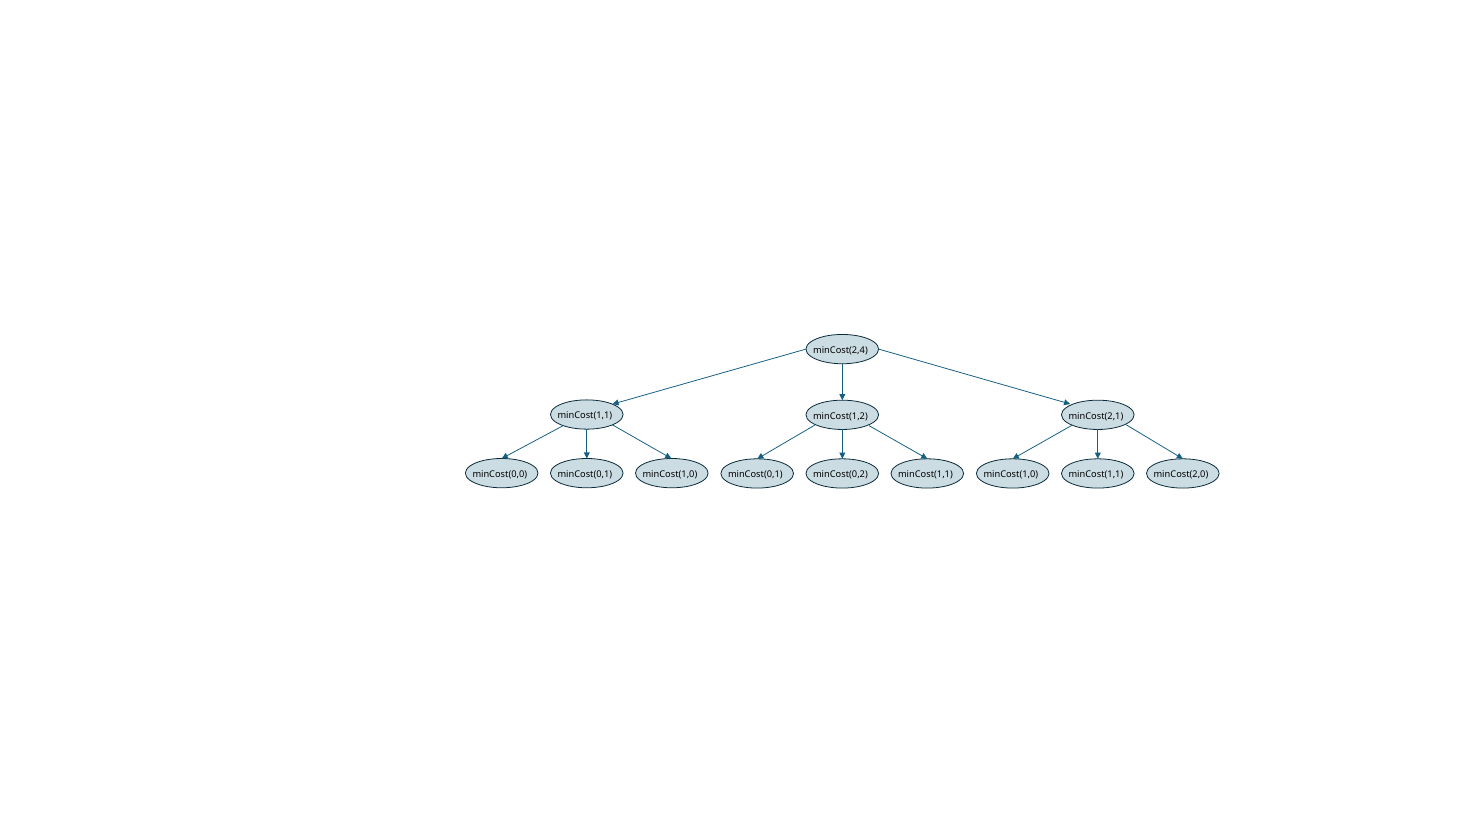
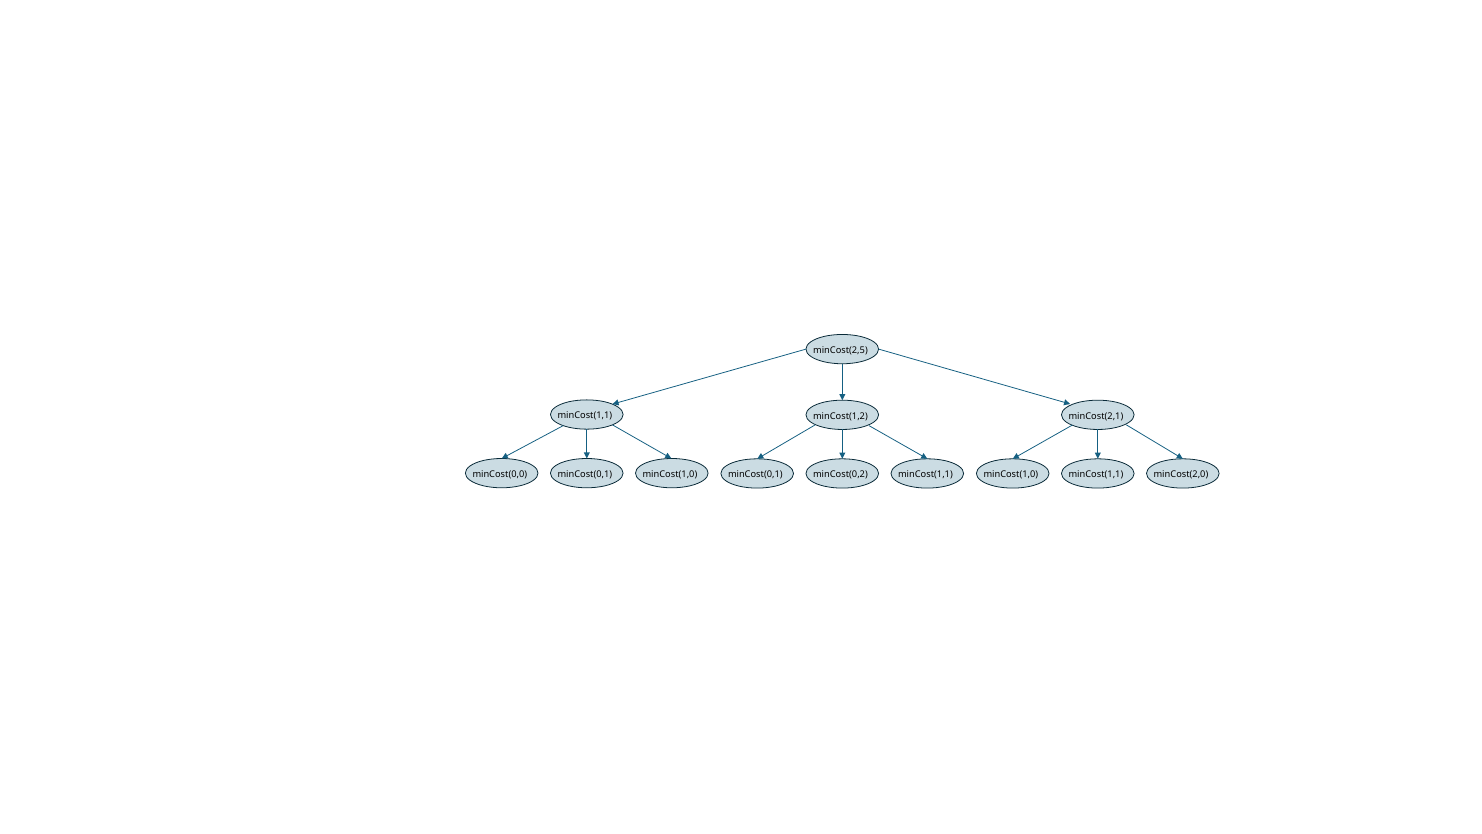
minCost(2,4: minCost(2,4 -> minCost(2,5 (840, 350)
